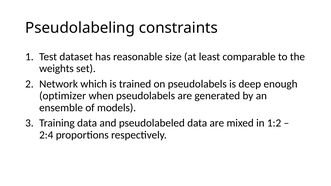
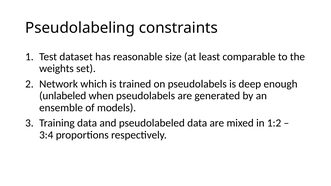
optimizer: optimizer -> unlabeled (63, 96)
2:4: 2:4 -> 3:4 (46, 135)
